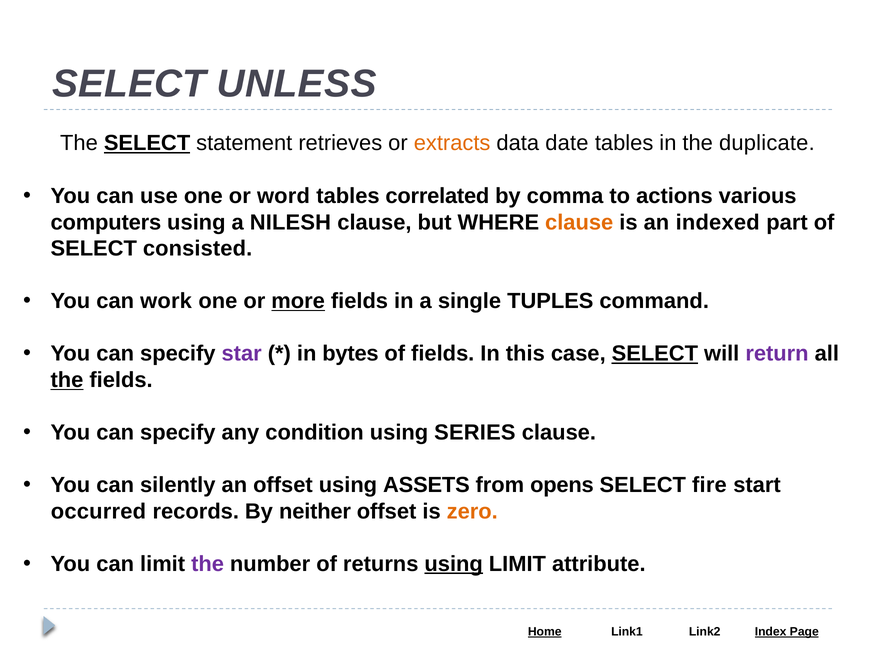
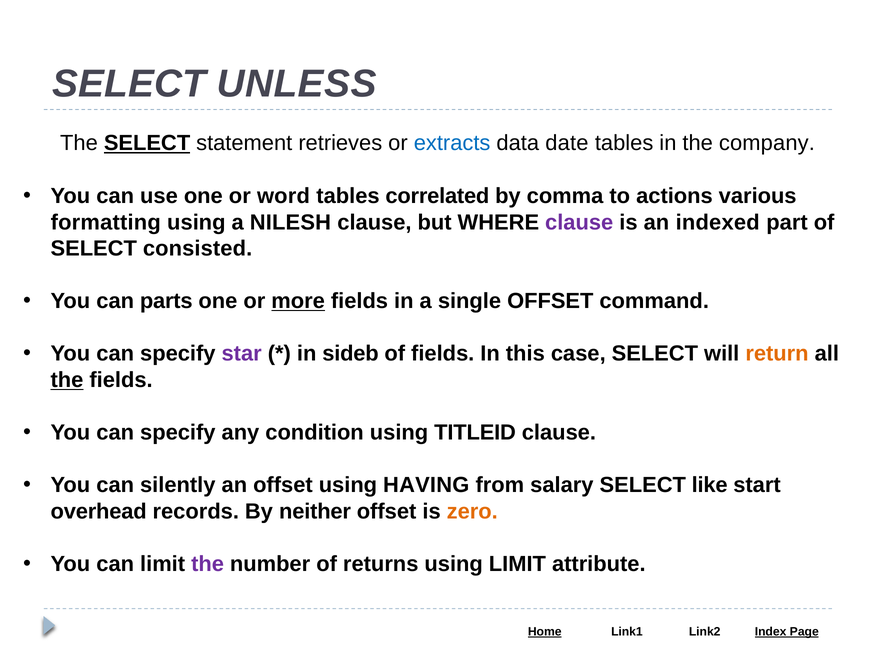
extracts colour: orange -> blue (452, 143)
duplicate: duplicate -> company (767, 143)
computers: computers -> formatting (106, 222)
clause colour: orange -> purple (579, 222)
work: work -> parts (166, 301)
single TUPLES: TUPLES -> OFFSET (550, 301)
bytes: bytes -> sideb (351, 354)
SELECT underline: present -> none (655, 354)
return colour: purple -> orange (777, 354)
SERIES: SERIES -> TITLEID (475, 433)
ASSETS: ASSETS -> HAVING (426, 485)
opens: opens -> salary (562, 485)
fire: fire -> like (710, 485)
occurred: occurred -> overhead (99, 511)
using underline: present -> none (454, 564)
